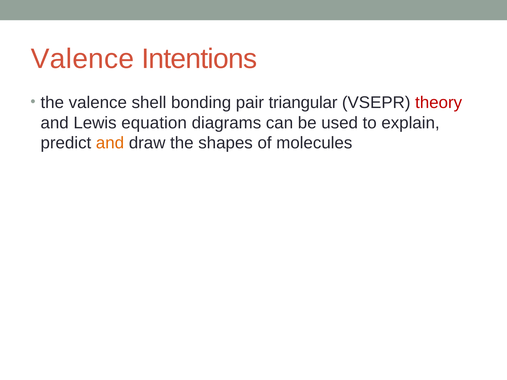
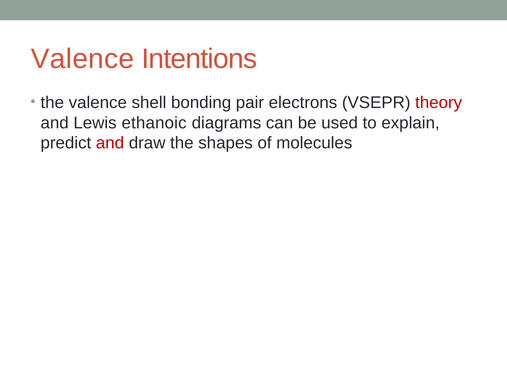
triangular: triangular -> electrons (303, 103)
equation: equation -> ethanoic (154, 123)
and colour: orange -> red (110, 143)
